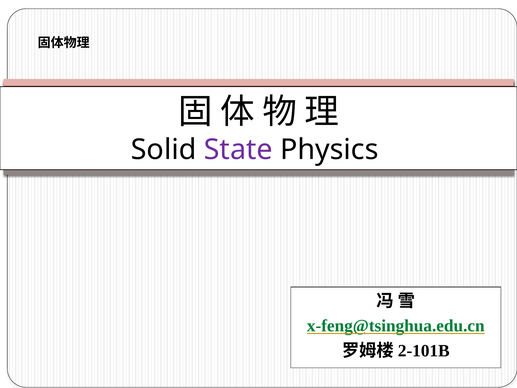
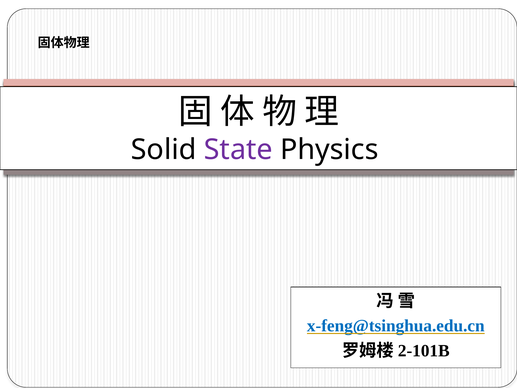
x-feng@tsinghua.edu.cn colour: green -> blue (396, 326)
